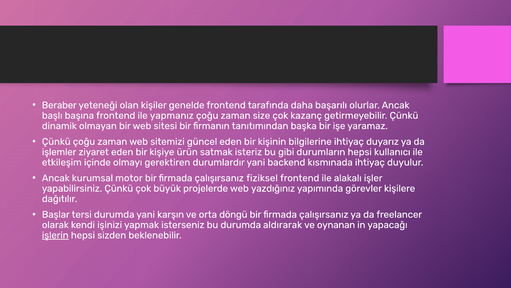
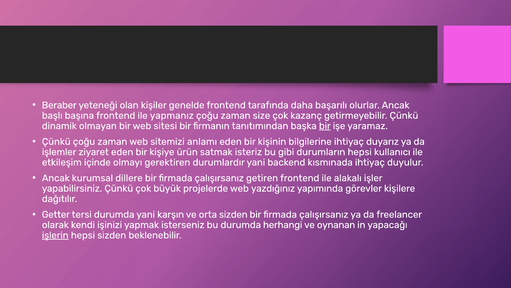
bir underline: none -> present (325, 126)
güncel: güncel -> anlamı (202, 141)
motor: motor -> dillere (129, 178)
fiziksel: fiziksel -> getiren (262, 178)
Başlar: Başlar -> Getter (56, 214)
orta döngü: döngü -> sizden (233, 214)
aldırarak: aldırarak -> herhangi (283, 224)
